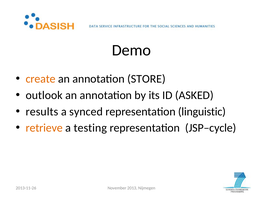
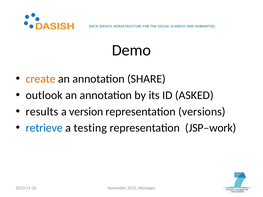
STORE: STORE -> SHARE (146, 79)
synced: synced -> version (86, 112)
linguistic: linguistic -> versions (202, 112)
retrieve colour: orange -> blue (44, 128)
JSP–cycle: JSP–cycle -> JSP–work (211, 128)
